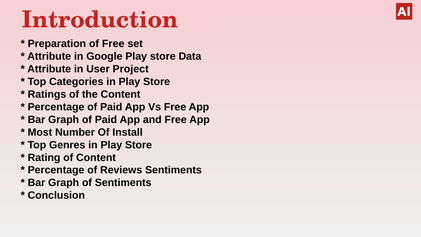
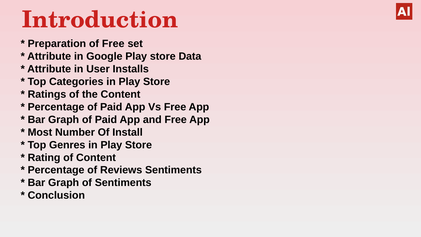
Project: Project -> Installs (131, 69)
